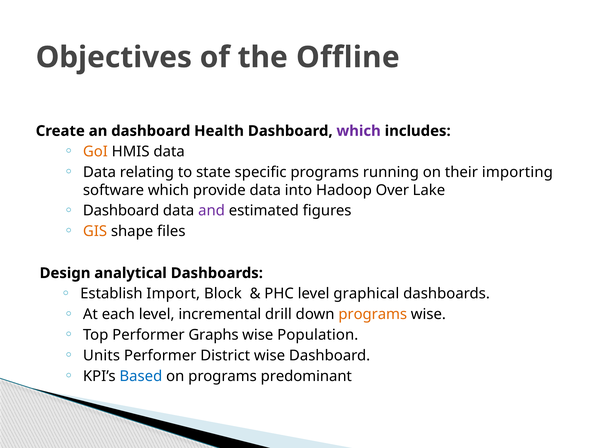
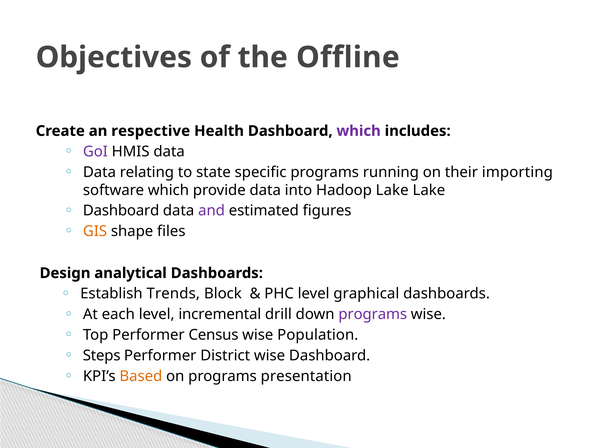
an dashboard: dashboard -> respective (151, 131)
GoI colour: orange -> purple (95, 151)
Hadoop Over: Over -> Lake (392, 190)
Import: Import -> Trends (173, 294)
programs colour: orange -> purple (373, 314)
Graphs: Graphs -> Census (214, 335)
Units: Units -> Steps (102, 355)
Based colour: blue -> orange (141, 376)
predominant: predominant -> presentation (306, 376)
